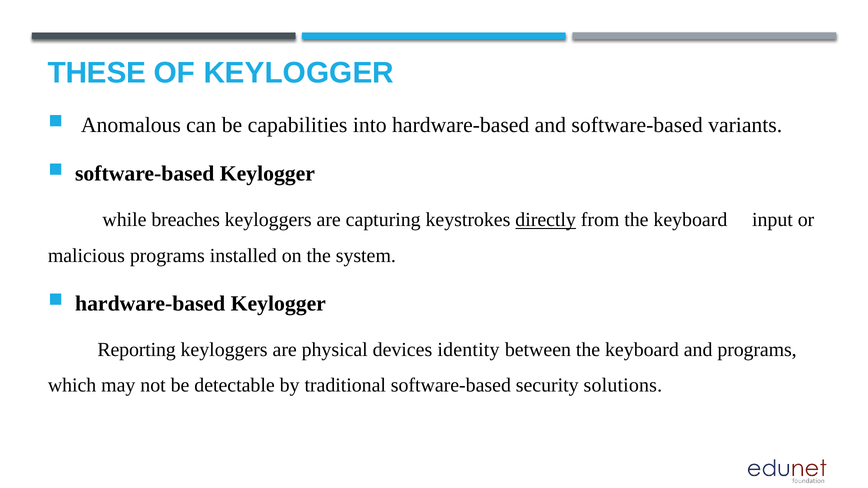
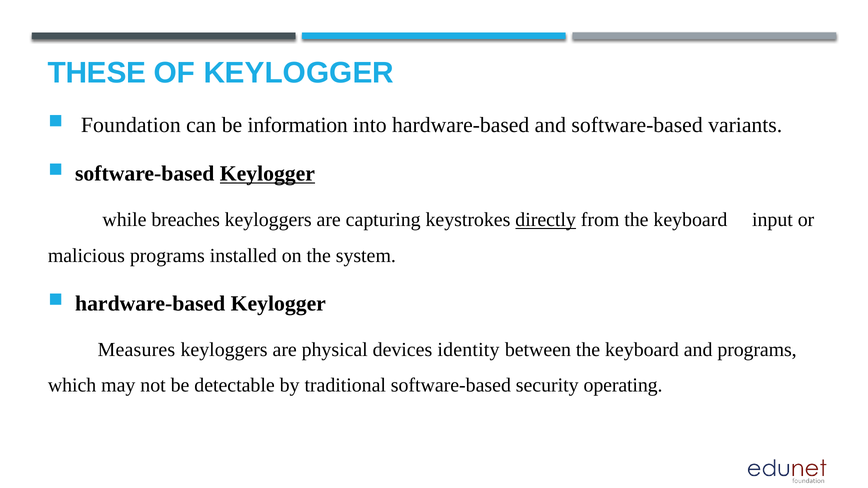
Anomalous: Anomalous -> Foundation (131, 125)
capabilities: capabilities -> information (298, 125)
Keylogger underline: none -> present (267, 174)
Reporting: Reporting -> Measures (136, 350)
solutions: solutions -> operating (623, 385)
